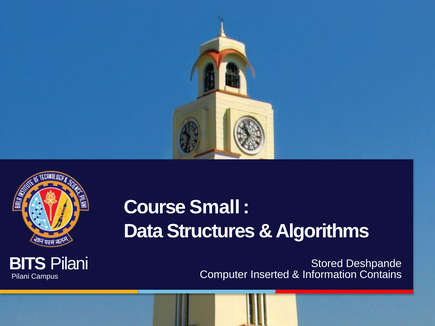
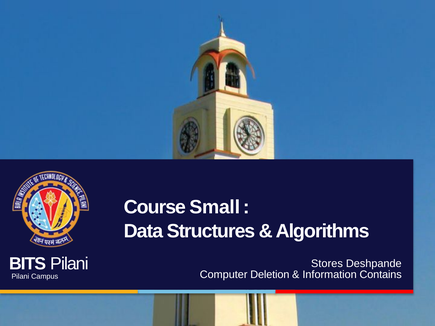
Stored: Stored -> Stores (327, 264)
Inserted: Inserted -> Deletion (270, 275)
